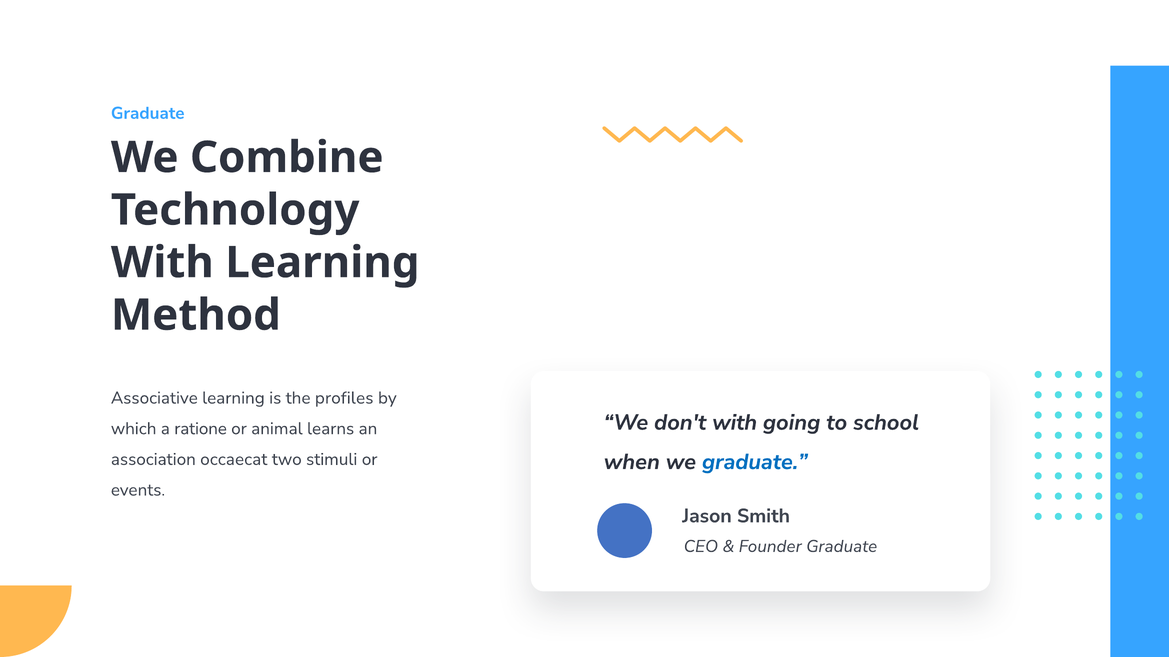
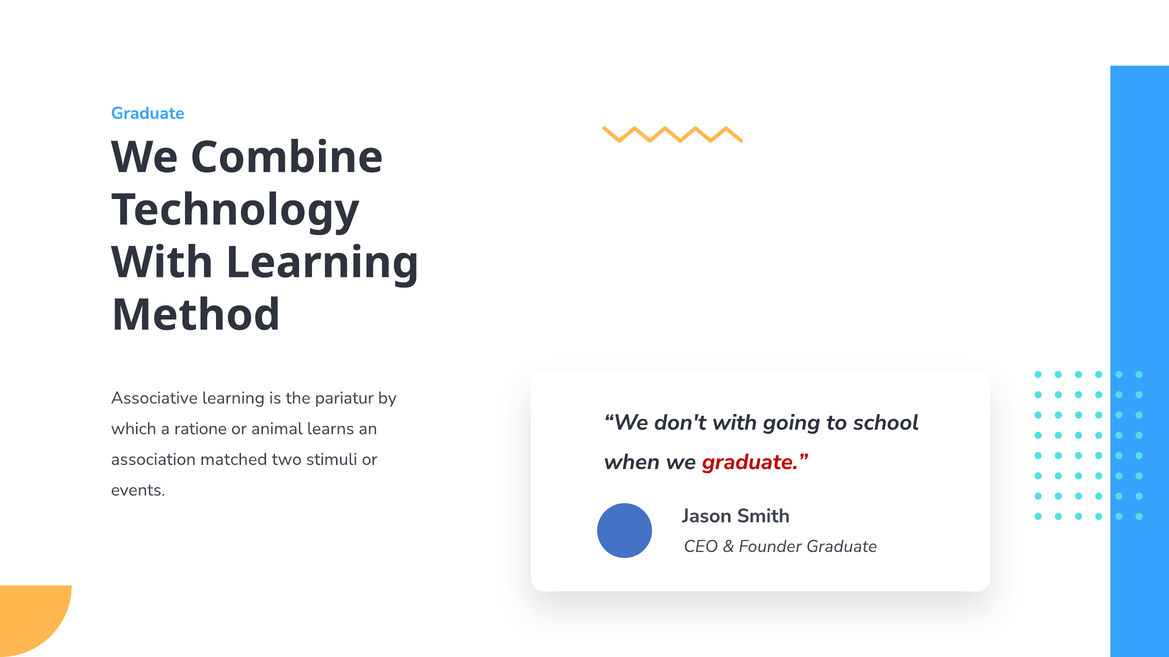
profiles: profiles -> pariatur (344, 398)
occaecat: occaecat -> matched (234, 460)
graduate colour: blue -> red (755, 462)
